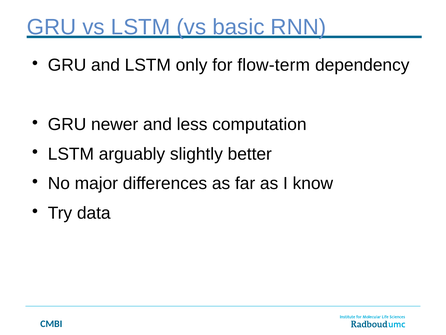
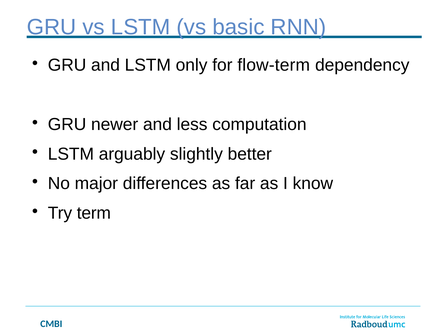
data: data -> term (94, 213)
